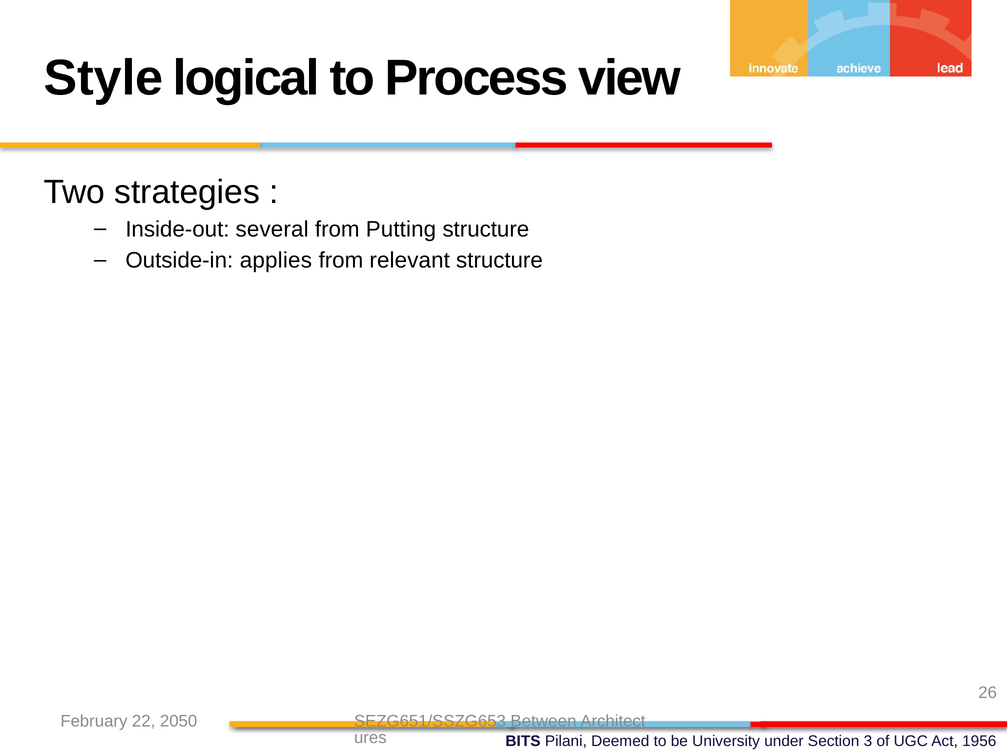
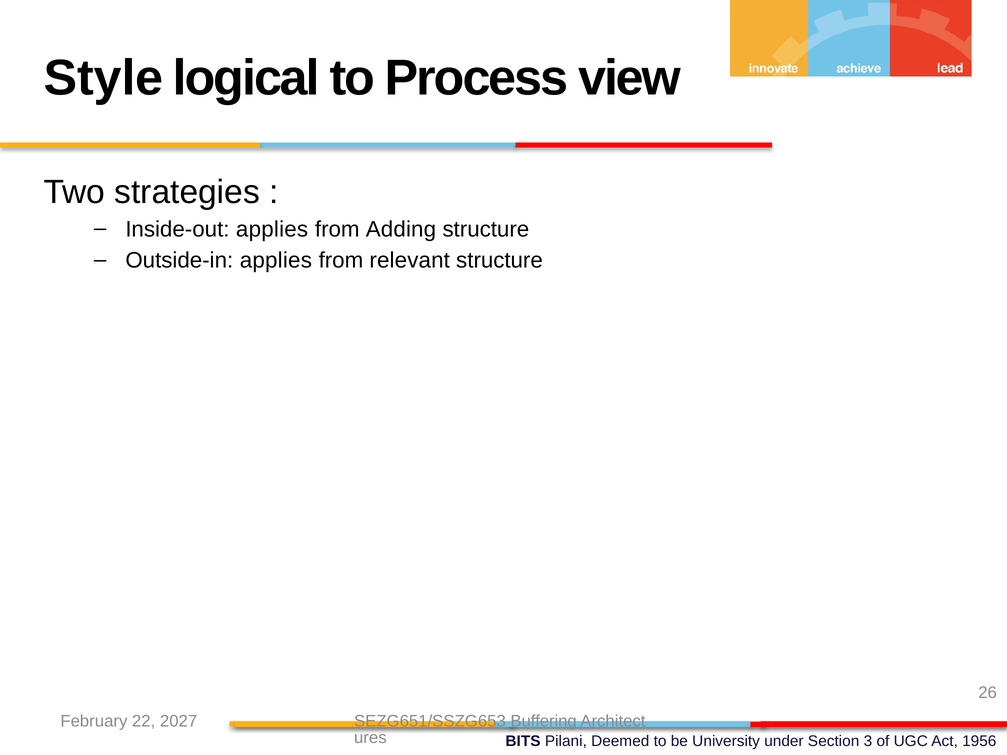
Inside-out several: several -> applies (272, 229)
Putting: Putting -> Adding (401, 229)
2050: 2050 -> 2027 (179, 721)
Between: Between -> Buffering (544, 721)
